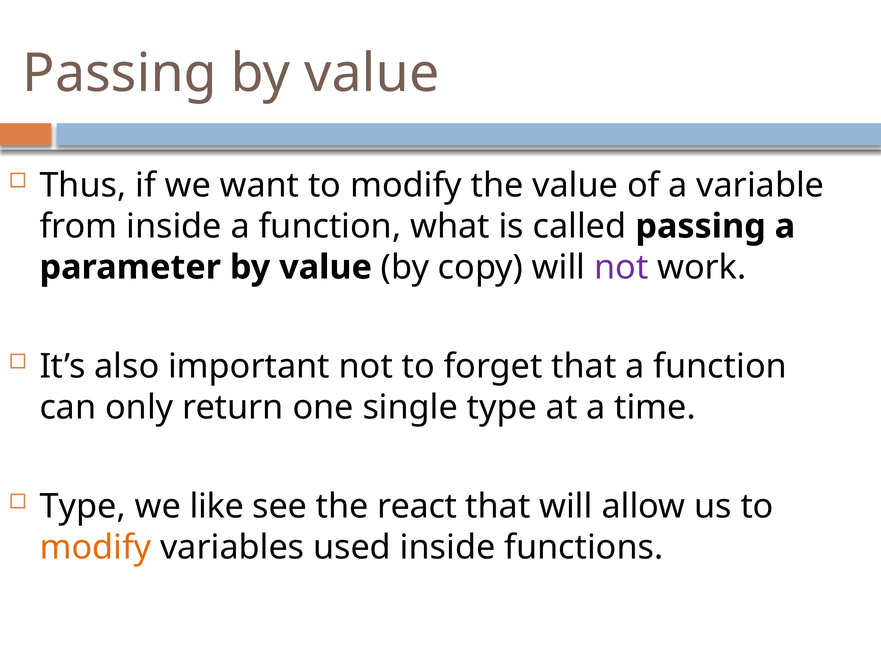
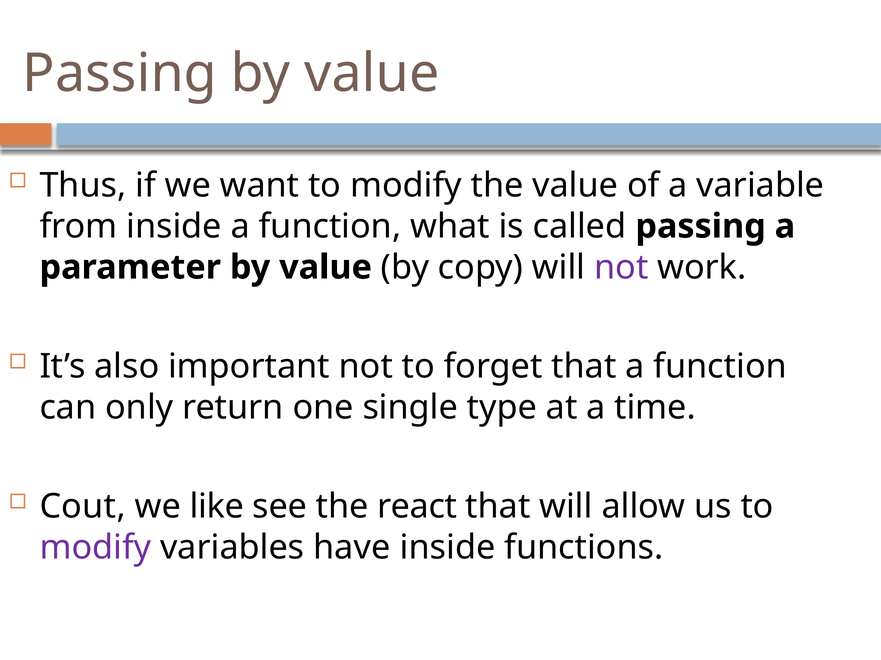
Type: Type -> Cout (83, 507)
modify colour: orange -> purple (95, 548)
used: used -> have (352, 548)
